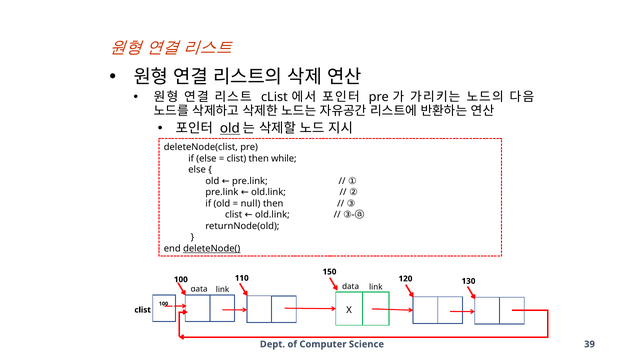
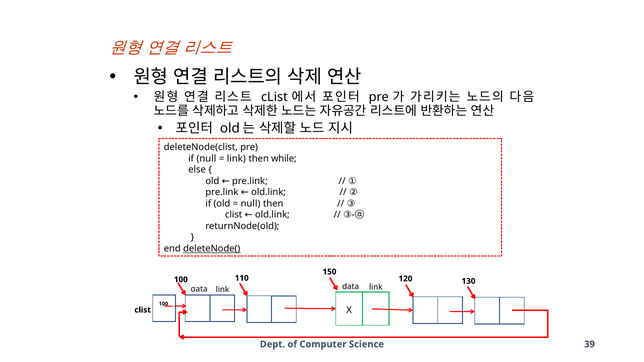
old underline: present -> none (230, 129)
if else: else -> null (206, 159)
clist: clist -> link (236, 159)
